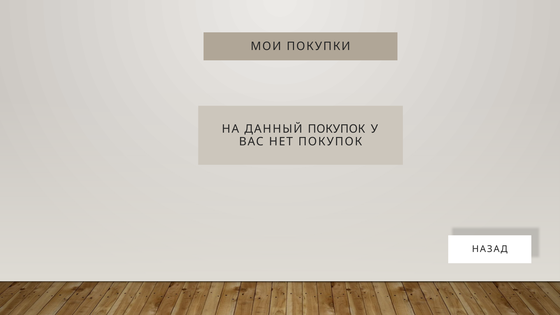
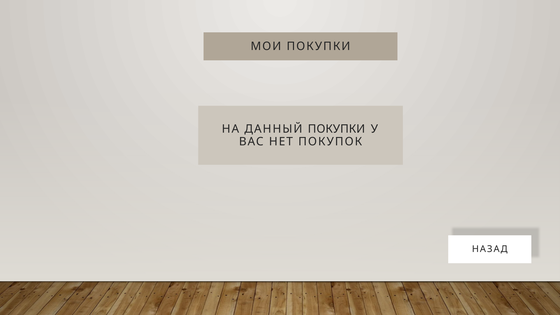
ДАННЫЙ ПОКУПОК: ПОКУПОК -> ПОКУПКИ (336, 129)
